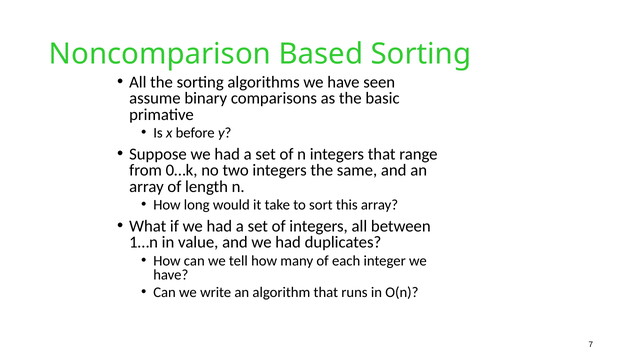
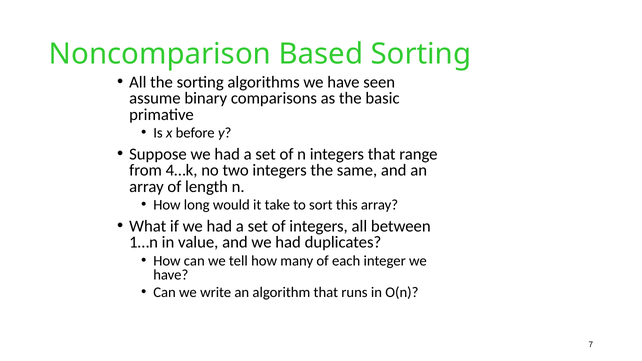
0…k: 0…k -> 4…k (182, 170)
